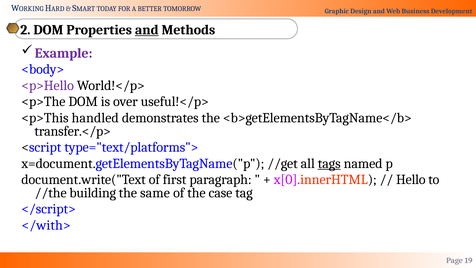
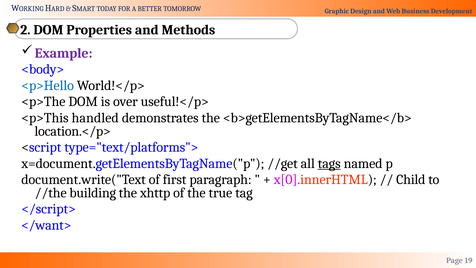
and underline: present -> none (147, 30)
<p>Hello colour: purple -> blue (48, 85)
transfer.</p>: transfer.</p> -> location.</p> (73, 131)
Hello: Hello -> Child (411, 179)
same: same -> xhttp (155, 193)
case: case -> true (220, 193)
</with>: </with> -> </want> (46, 225)
